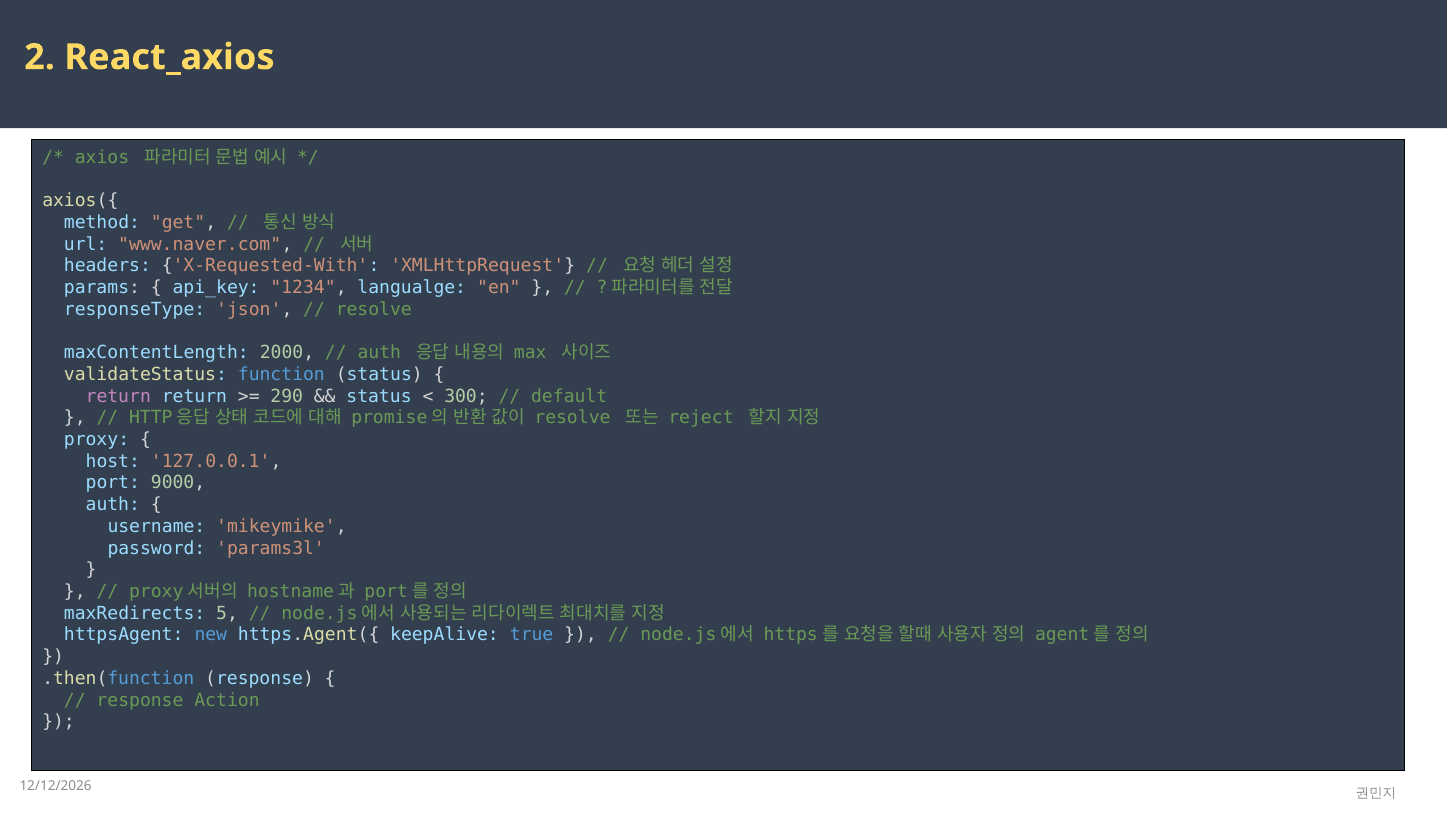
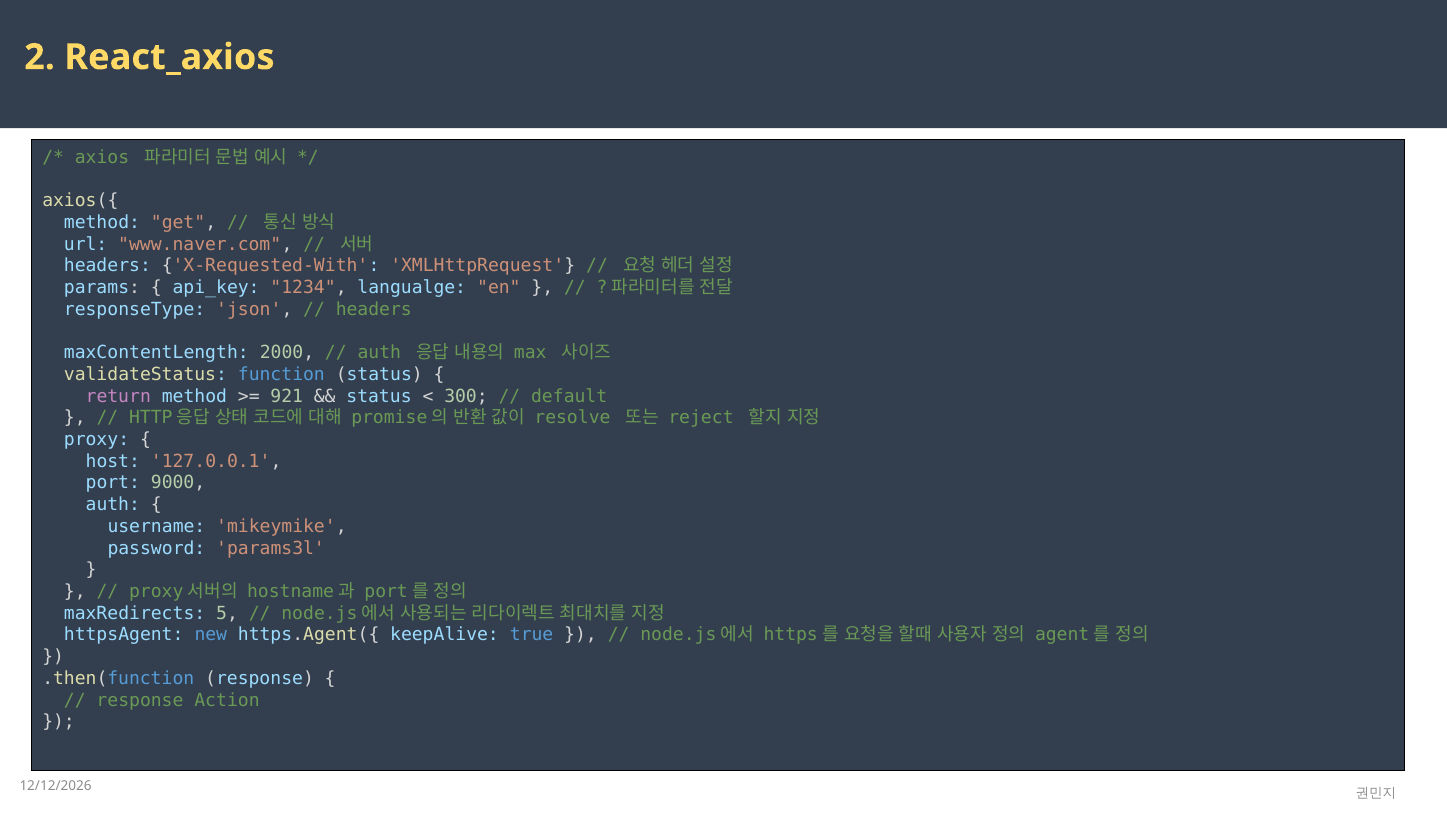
resolve: resolve -> headers (374, 309)
return return: return -> method (194, 396)
290: 290 -> 921 (287, 396)
